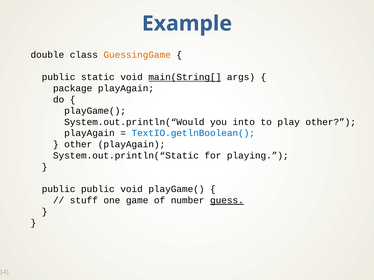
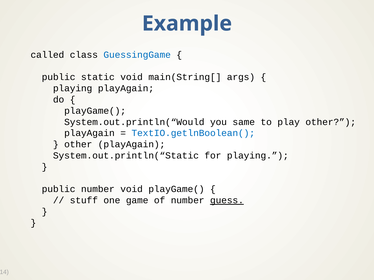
double: double -> called (47, 55)
GuessingGame colour: orange -> blue (137, 55)
main(String[ underline: present -> none (185, 77)
package: package -> playing (73, 89)
into: into -> same (244, 122)
public public: public -> number (98, 189)
